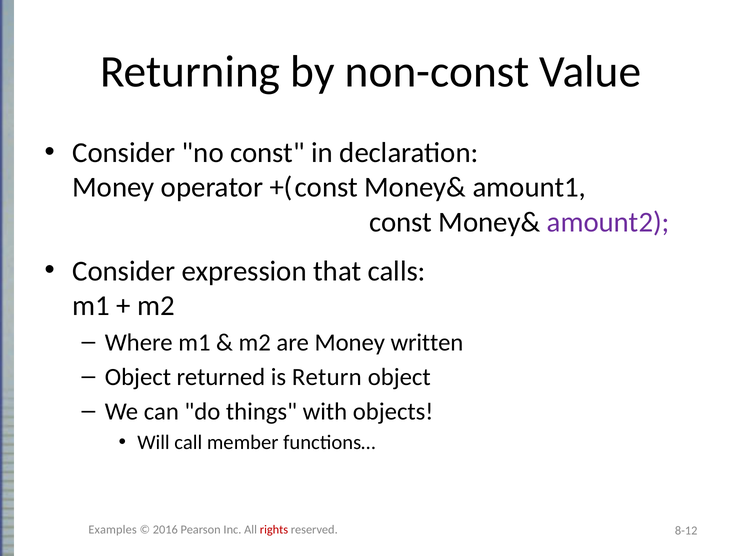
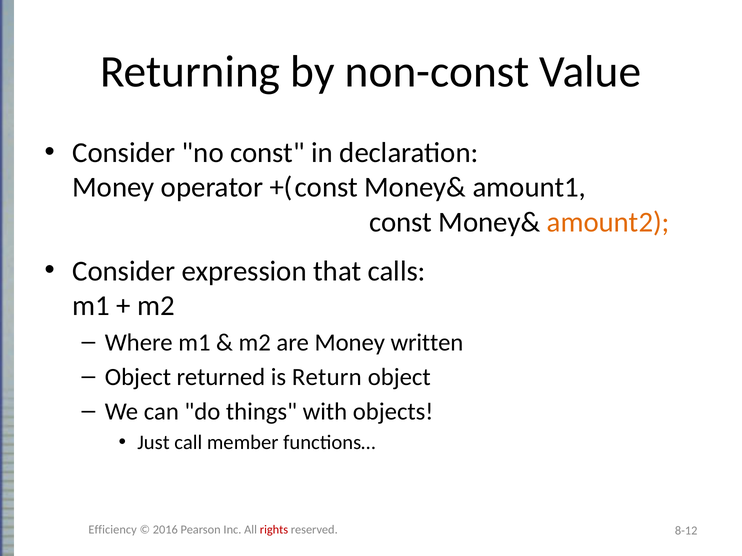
amount2 colour: purple -> orange (608, 222)
Will: Will -> Just (153, 443)
Examples: Examples -> Efficiency (113, 530)
